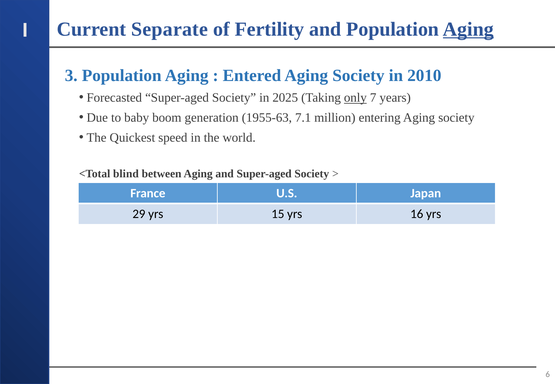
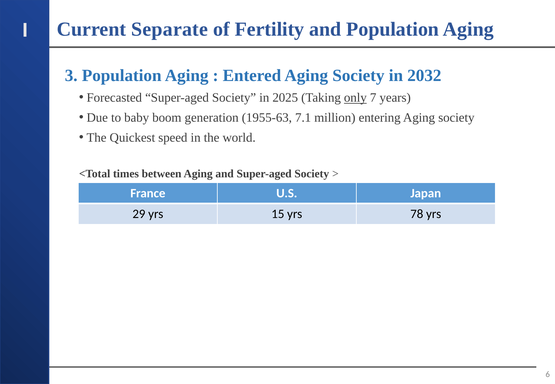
Aging underline: present -> none (468, 29)
2010: 2010 -> 2032 (424, 76)
blind: blind -> times (126, 174)
16: 16 -> 78 (417, 214)
